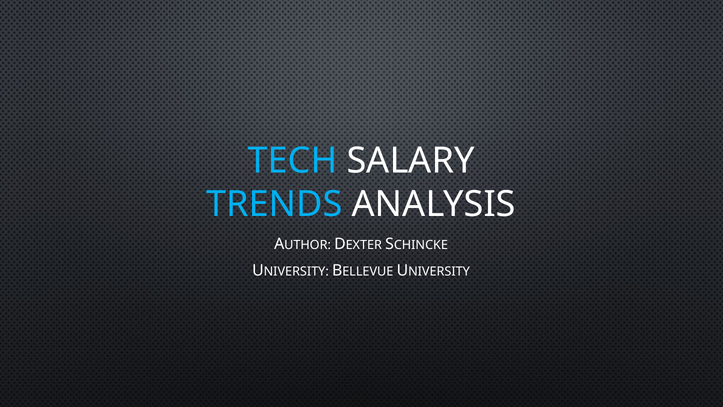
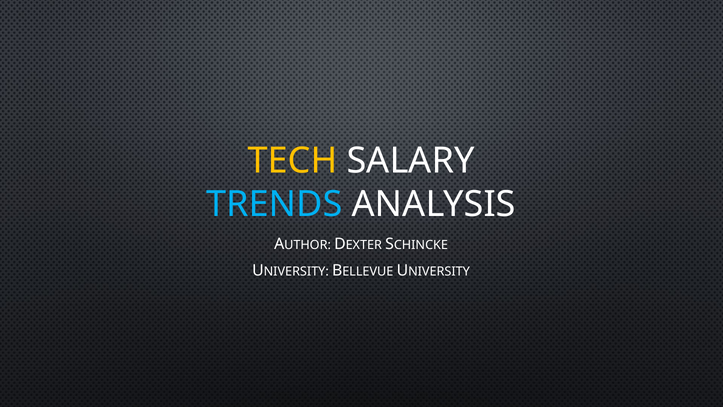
TECH colour: light blue -> yellow (292, 161)
